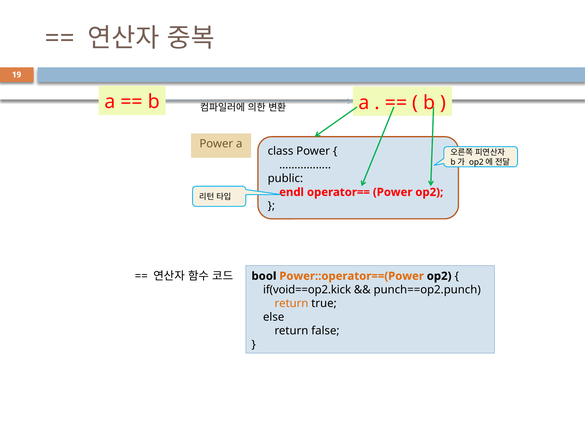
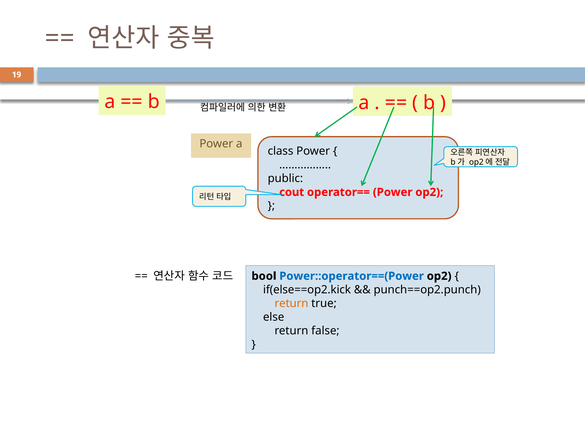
endl: endl -> cout (292, 192)
Power::operator==(Power colour: orange -> blue (352, 276)
if(void==op2.kick: if(void==op2.kick -> if(else==op2.kick (307, 290)
